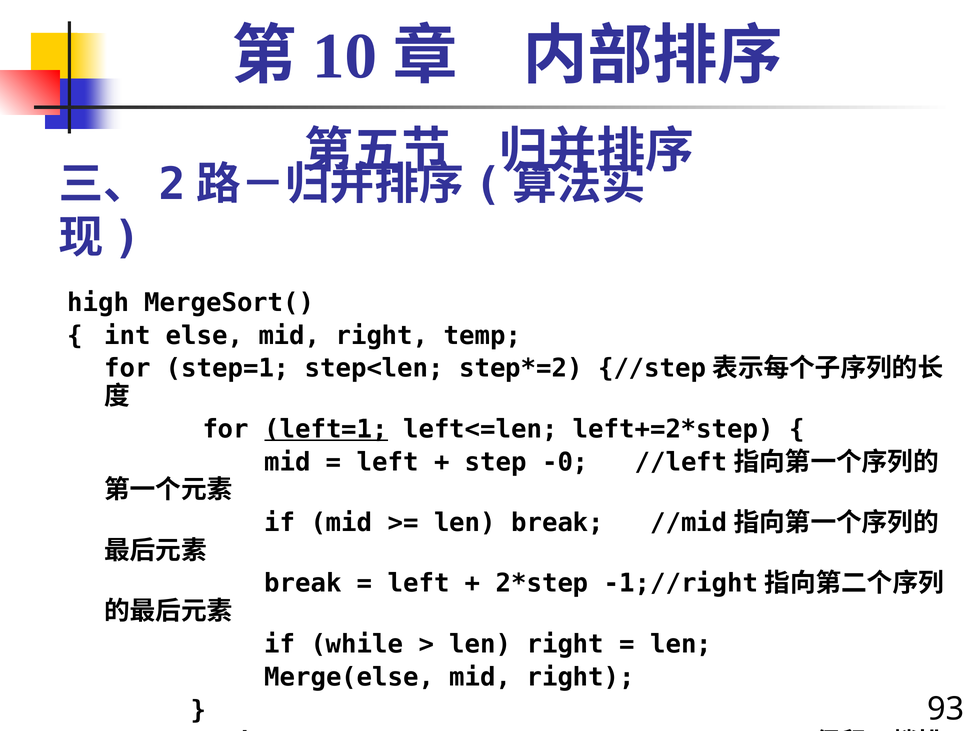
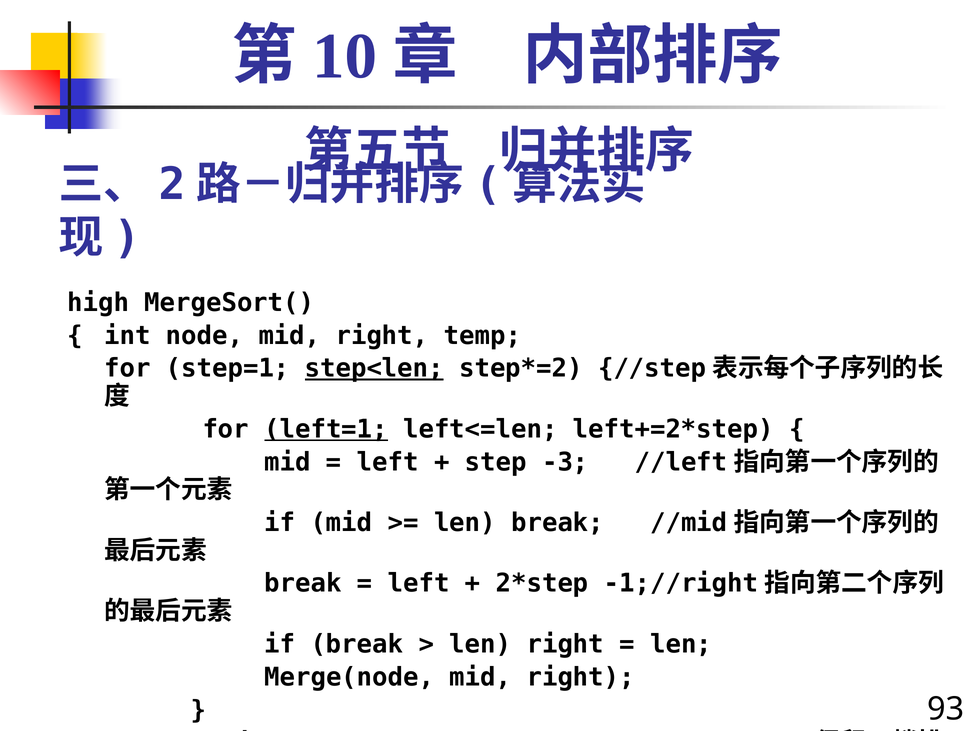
else: else -> node (204, 335)
step<len underline: none -> present (374, 368)
-0: -0 -> -3 (565, 462)
if while: while -> break (357, 644)
Merge(else: Merge(else -> Merge(node (349, 677)
